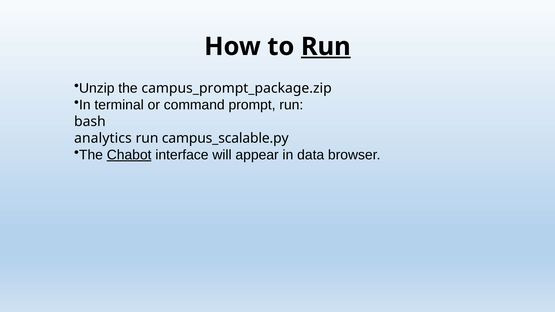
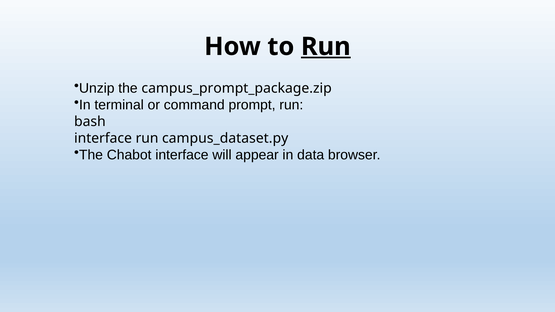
analytics: analytics -> interface (103, 138)
campus_scalable.py: campus_scalable.py -> campus_dataset.py (225, 138)
Chabot underline: present -> none (129, 155)
